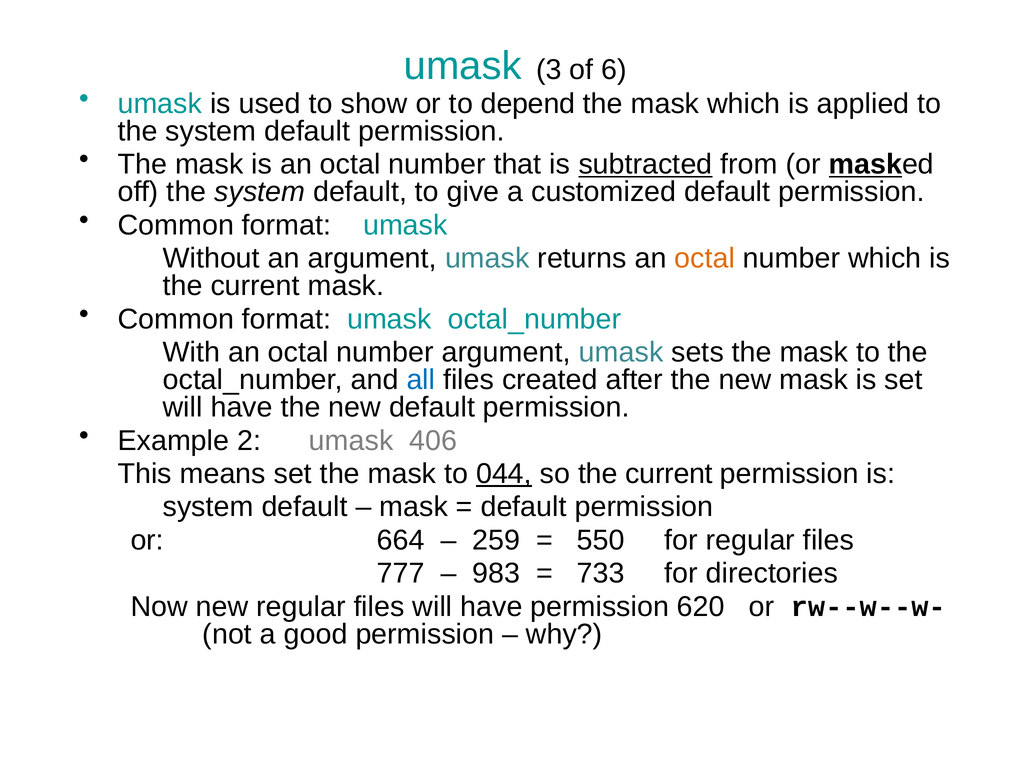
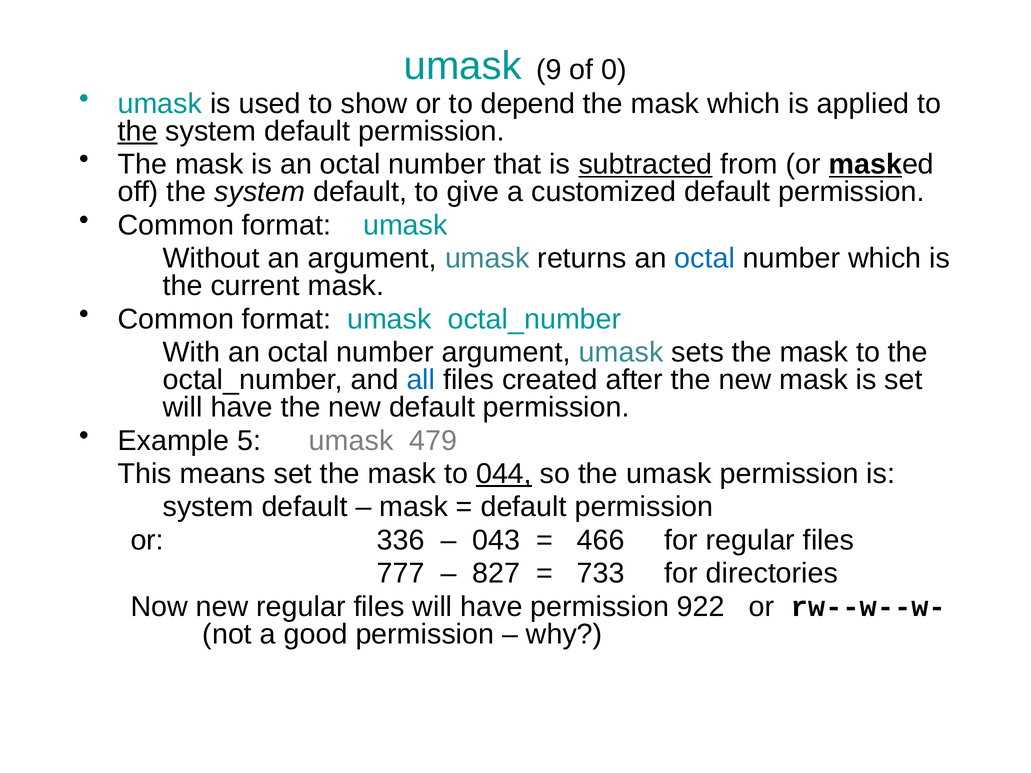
3: 3 -> 9 (549, 70)
6: 6 -> 0 (614, 70)
the underline: none -> present (138, 131)
octal colour: orange -> blue (705, 258)
2: 2 -> 5 (249, 441)
406: 406 -> 479 (433, 441)
so the current: current -> umask (669, 474)
664: 664 -> 336 (401, 540)
259: 259 -> 043 (496, 540)
550: 550 -> 466 (601, 540)
983: 983 -> 827 (496, 574)
620: 620 -> 922 (701, 607)
